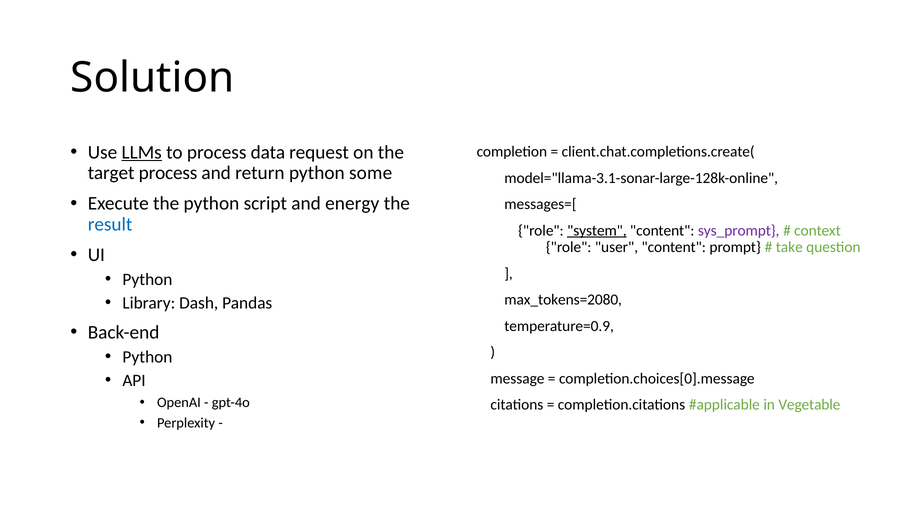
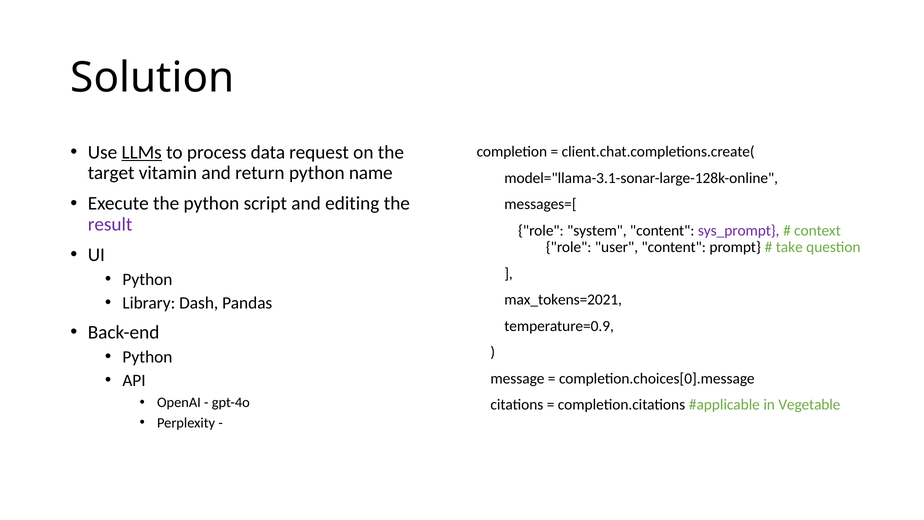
target process: process -> vitamin (168, 173)
some: some -> name (371, 173)
energy: energy -> editing (352, 203)
result colour: blue -> purple (110, 224)
system underline: present -> none (597, 230)
max_tokens=2080: max_tokens=2080 -> max_tokens=2021 (563, 300)
